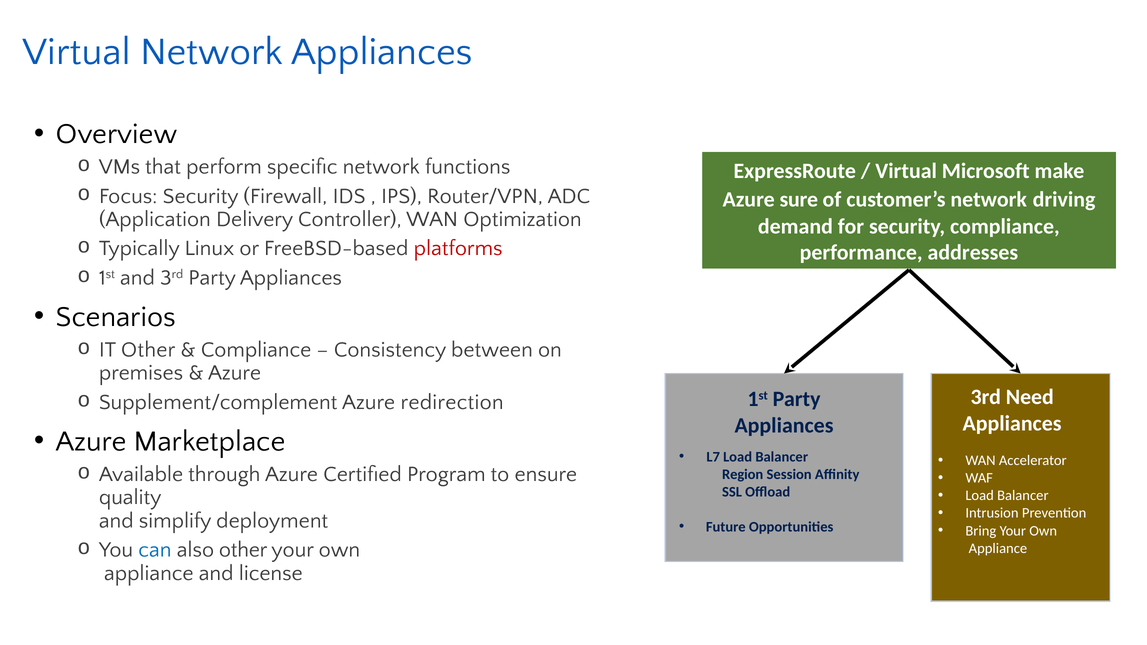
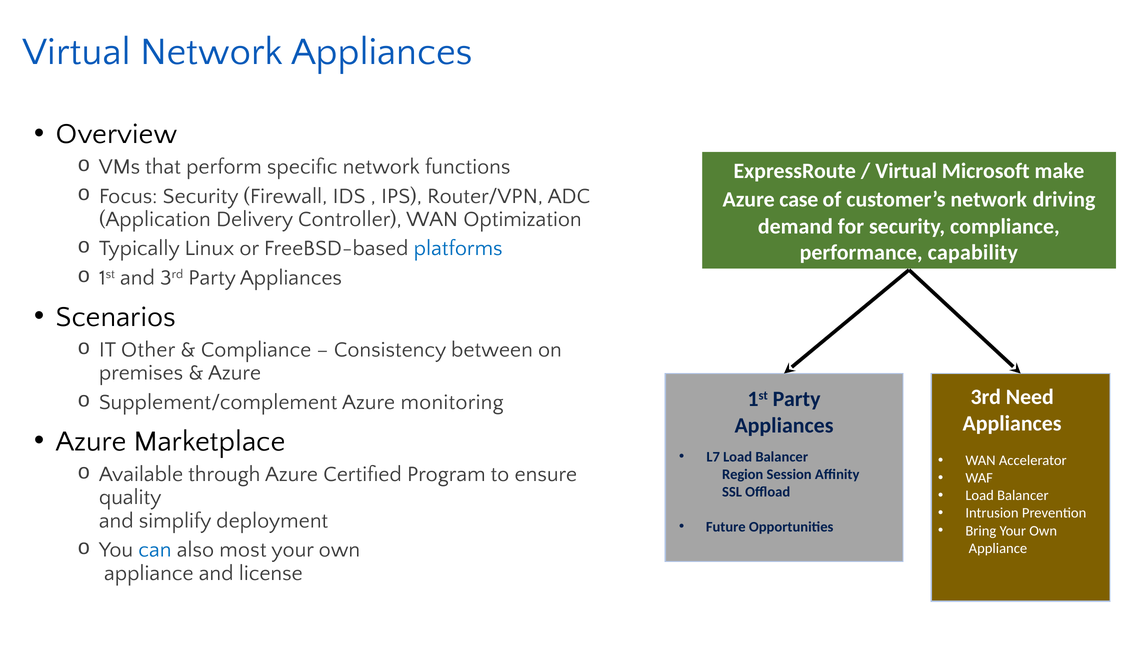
sure: sure -> case (799, 200)
platforms colour: red -> blue (458, 248)
addresses: addresses -> capability (973, 253)
redirection: redirection -> monitoring (452, 402)
also other: other -> most (243, 550)
